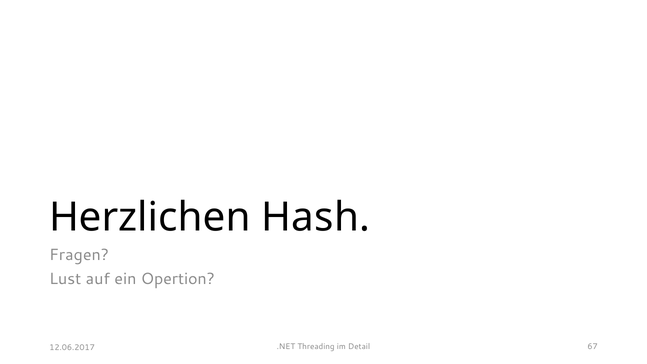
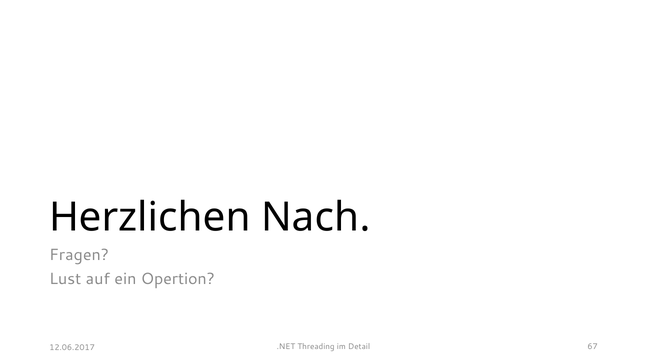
Hash: Hash -> Nach (316, 218)
